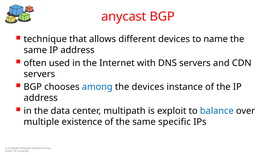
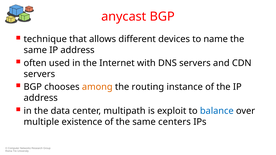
among colour: blue -> orange (97, 87)
the devices: devices -> routing (148, 87)
specific: specific -> centers (174, 122)
